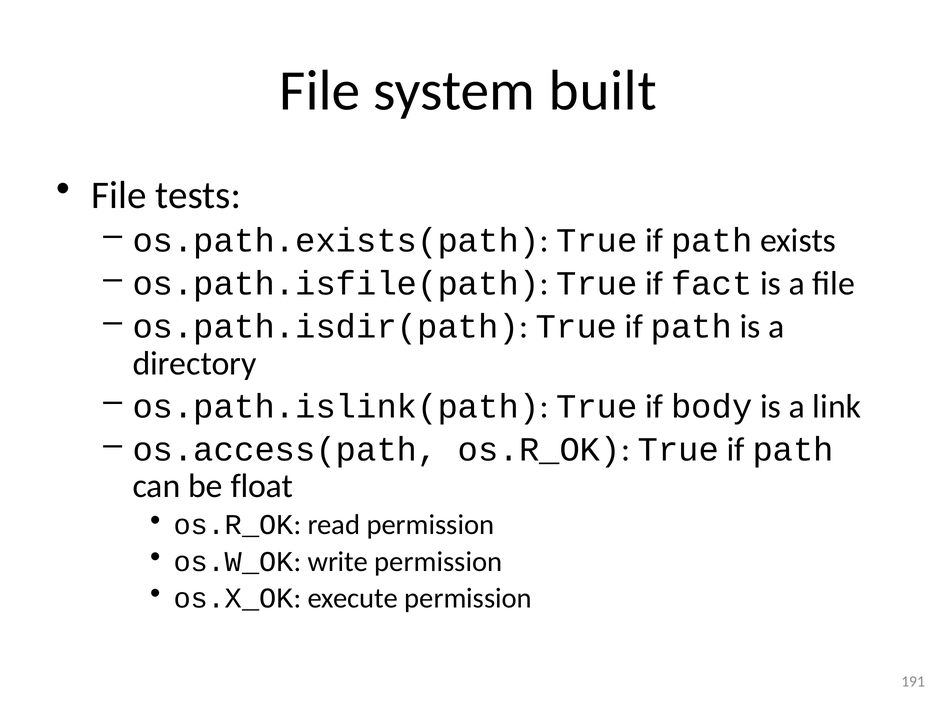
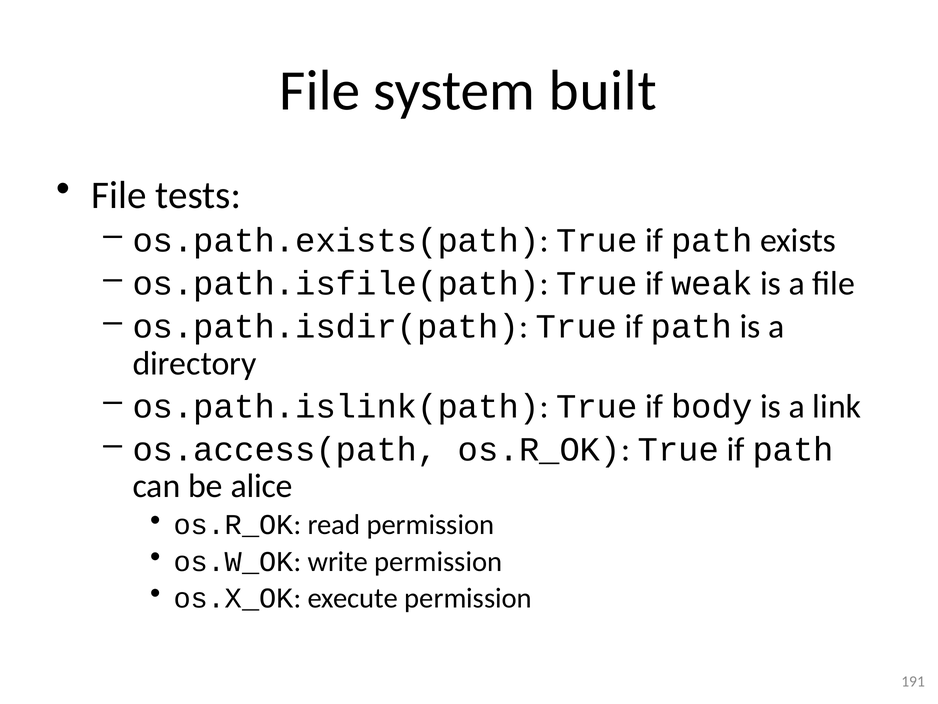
fact: fact -> weak (712, 283)
float: float -> alice (262, 486)
